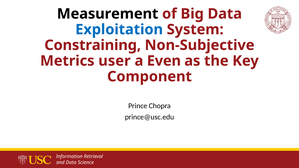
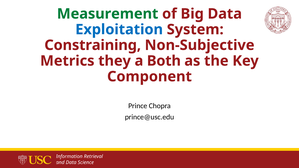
Measurement colour: black -> green (108, 14)
user: user -> they (115, 61)
Even: Even -> Both (164, 61)
